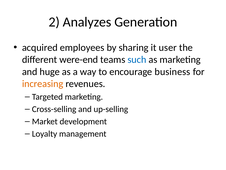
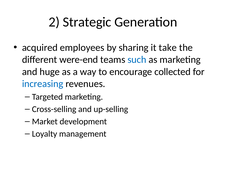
Analyzes: Analyzes -> Strategic (87, 22)
user: user -> take (168, 47)
business: business -> collected (173, 72)
increasing colour: orange -> blue (43, 84)
